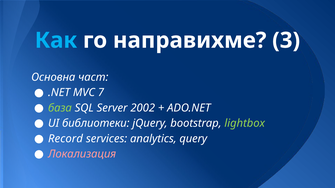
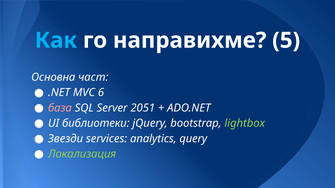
3: 3 -> 5 (286, 40)
7: 7 -> 6 (101, 93)
база colour: light green -> pink (60, 108)
2002: 2002 -> 2051 (143, 108)
Record: Record -> Звезди (66, 139)
Локализация colour: pink -> light green (82, 154)
